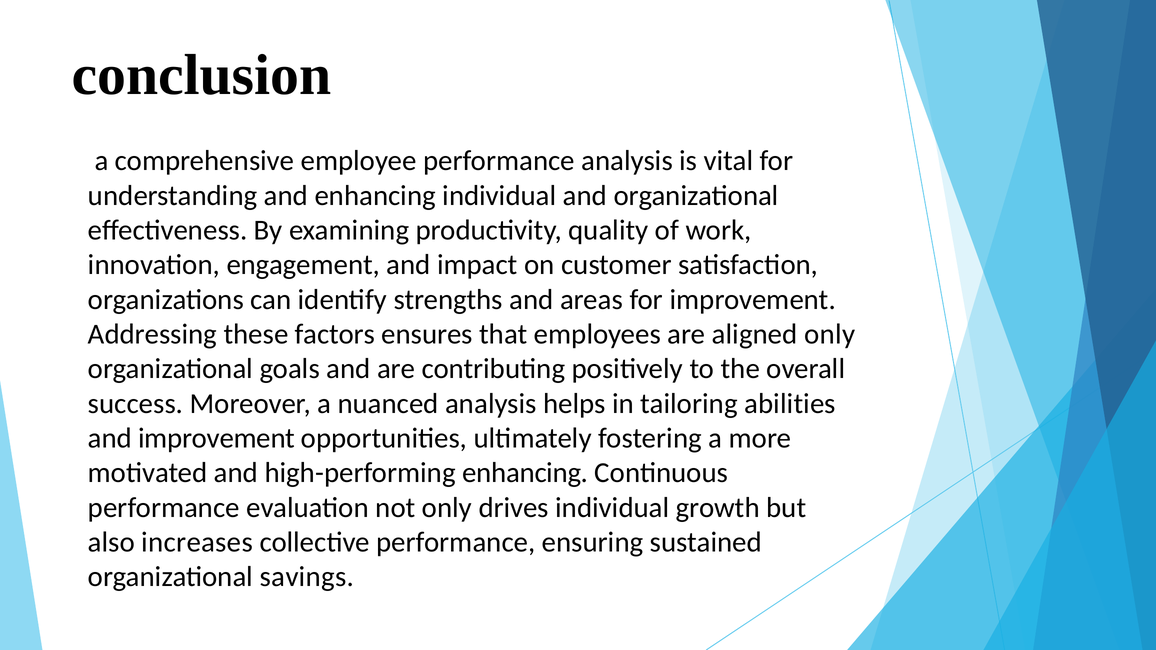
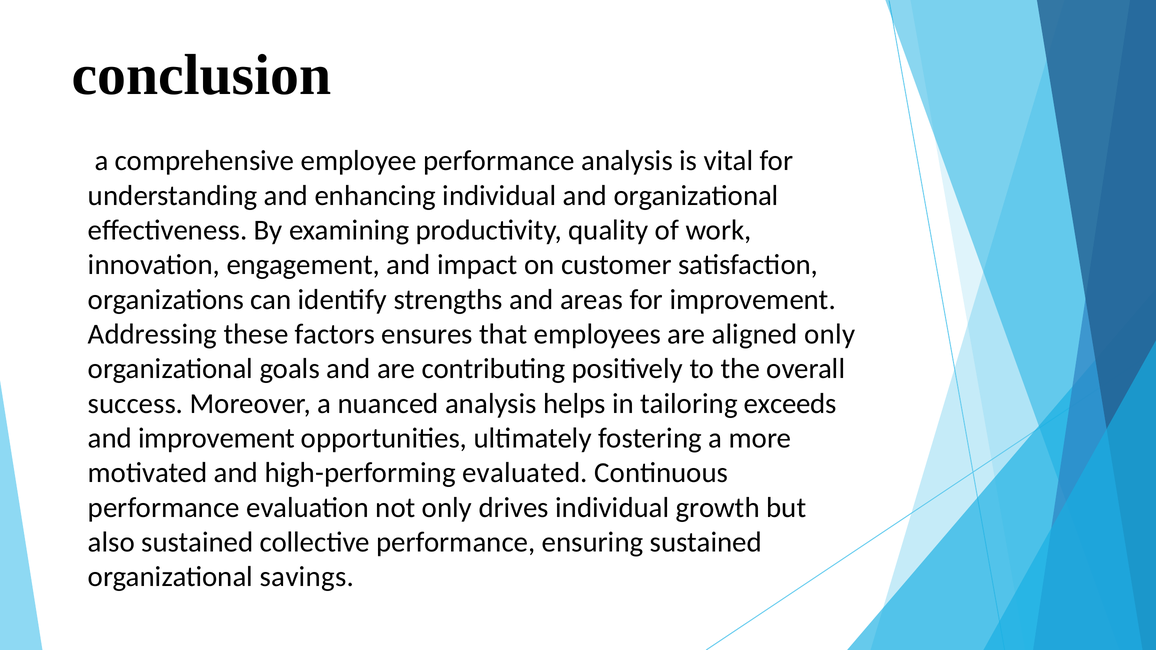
abilities: abilities -> exceeds (790, 404)
high-performing enhancing: enhancing -> evaluated (525, 473)
also increases: increases -> sustained (197, 542)
